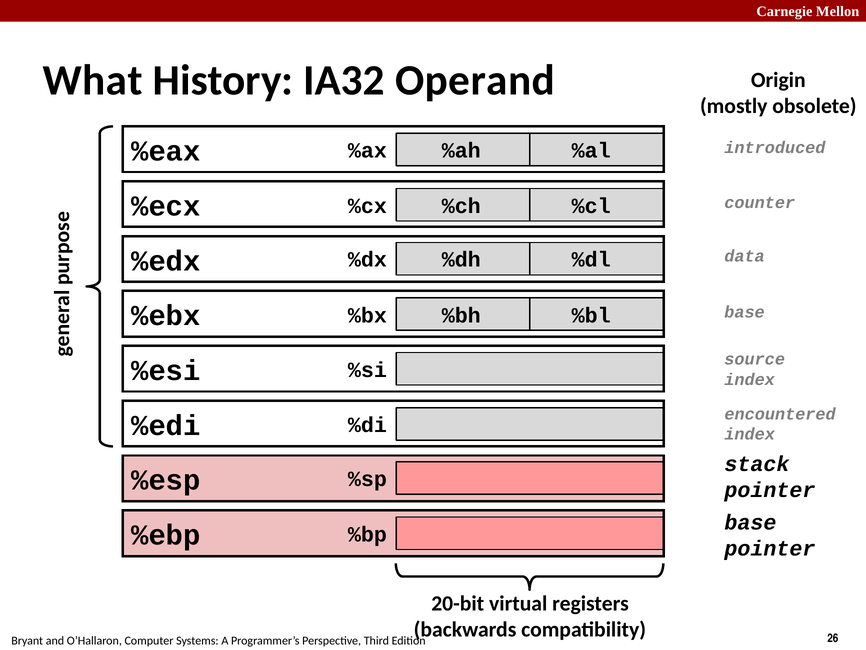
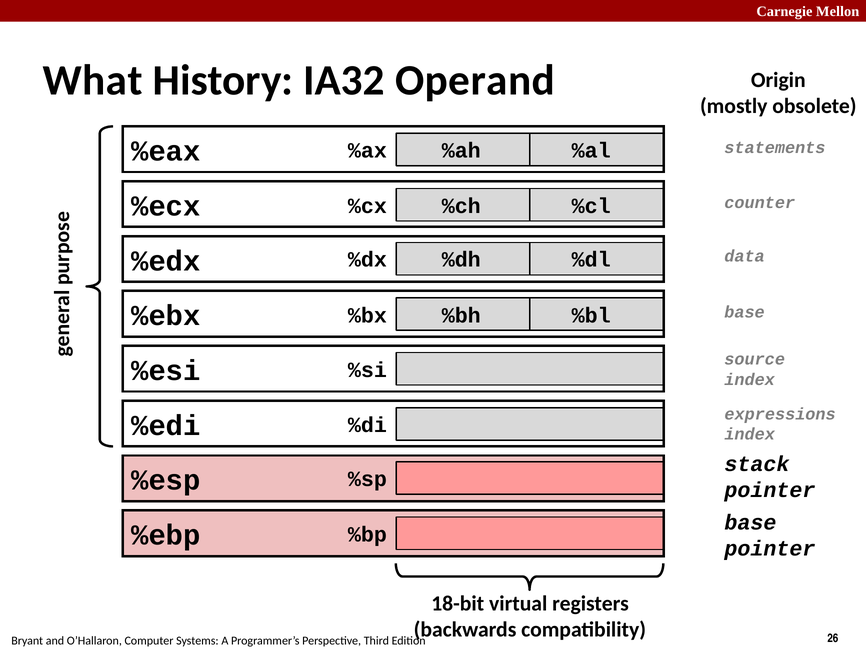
introduced: introduced -> statements (775, 147)
encountered: encountered -> expressions (780, 414)
20-bit: 20-bit -> 18-bit (458, 603)
